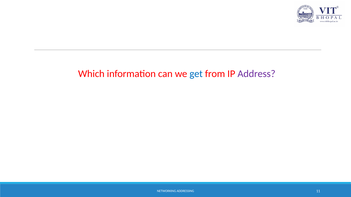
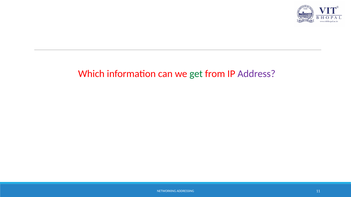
get colour: blue -> green (196, 74)
